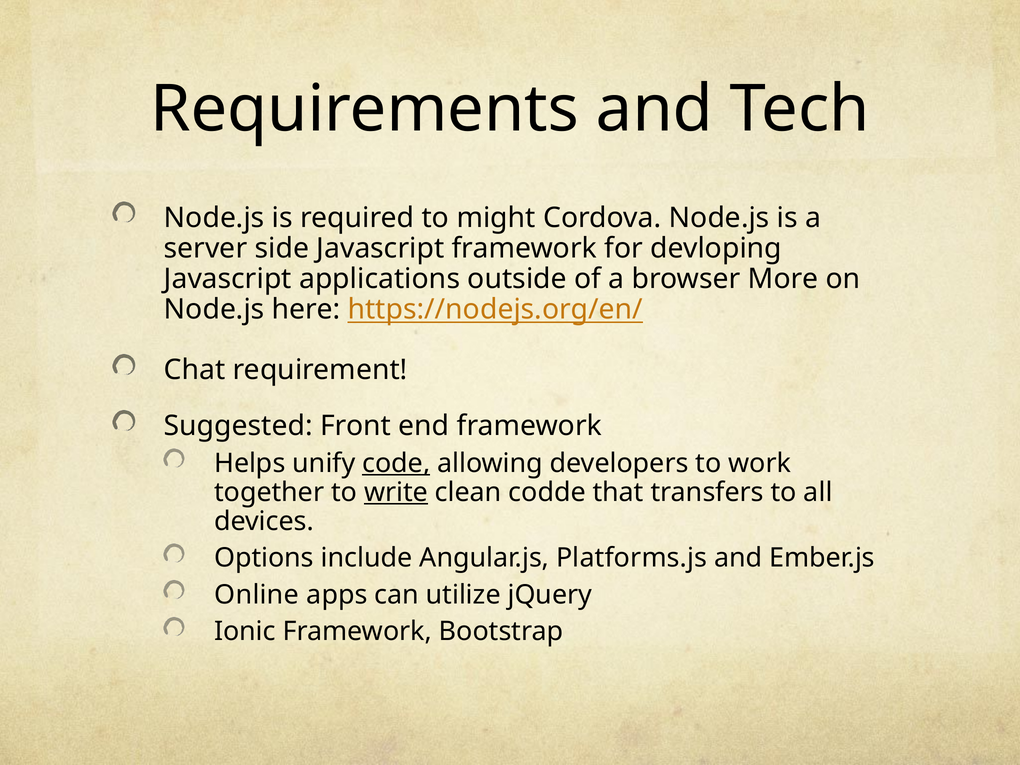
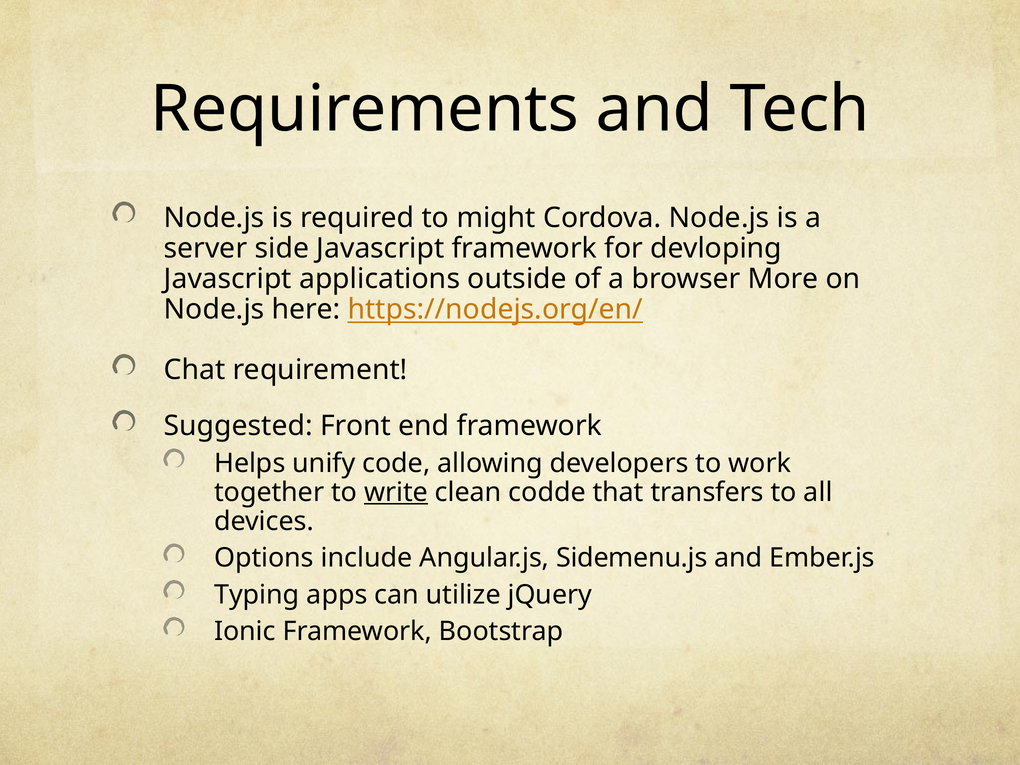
code underline: present -> none (396, 463)
Platforms.js: Platforms.js -> Sidemenu.js (632, 558)
Online: Online -> Typing (257, 595)
